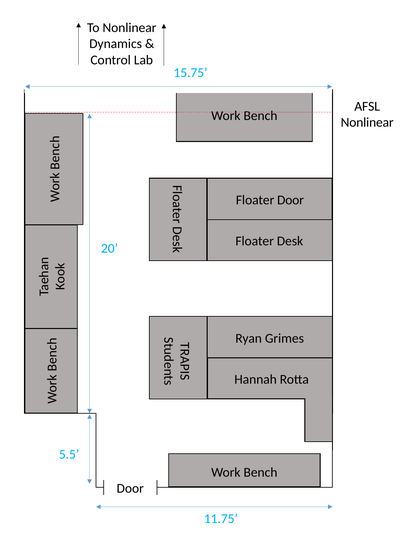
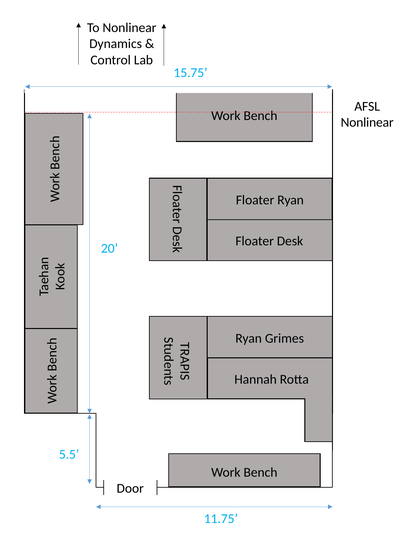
Floater Door: Door -> Ryan (291, 200)
